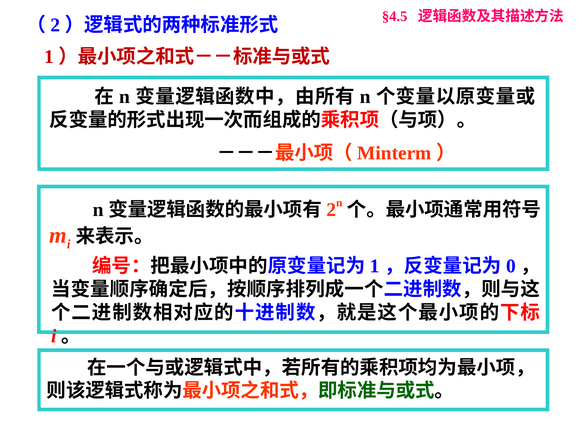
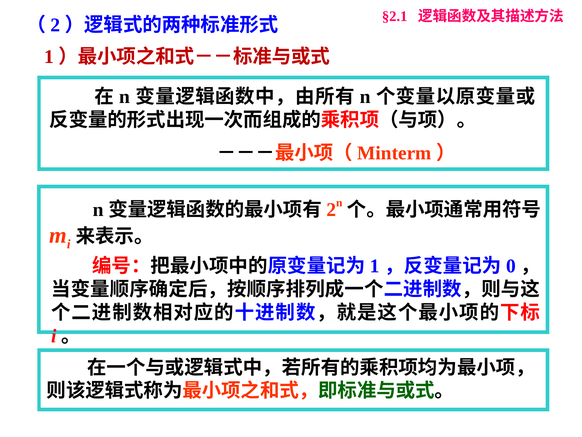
§4.5: §4.5 -> §2.1 (395, 16)
